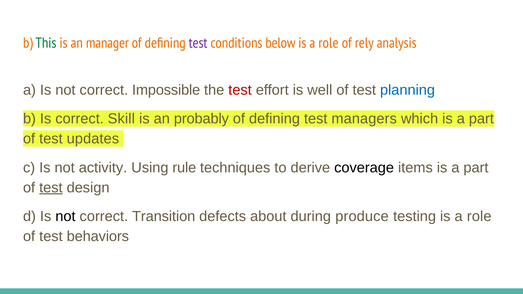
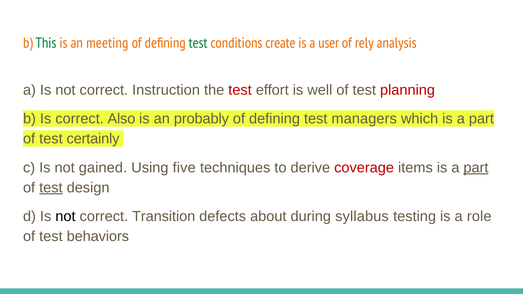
manager: manager -> meeting (107, 43)
test colour: purple -> green (198, 43)
below: below -> create (280, 43)
role: role -> user (329, 43)
Impossible: Impossible -> Instruction (166, 90)
planning colour: blue -> red (408, 90)
Skill: Skill -> Also (121, 119)
updates: updates -> certainly (93, 139)
activity: activity -> gained (103, 168)
rule: rule -> five (184, 168)
coverage colour: black -> red (364, 168)
part underline: none -> present (476, 168)
produce: produce -> syllabus (362, 217)
